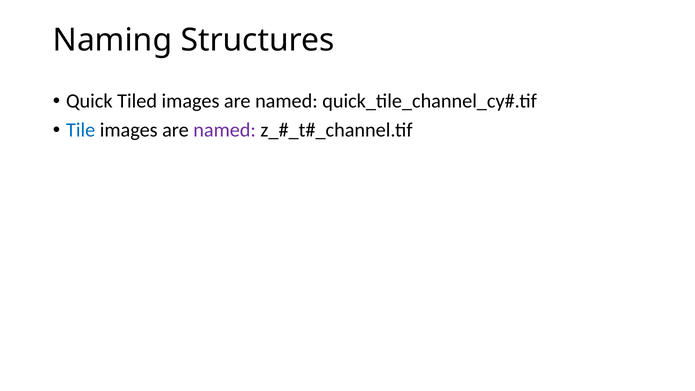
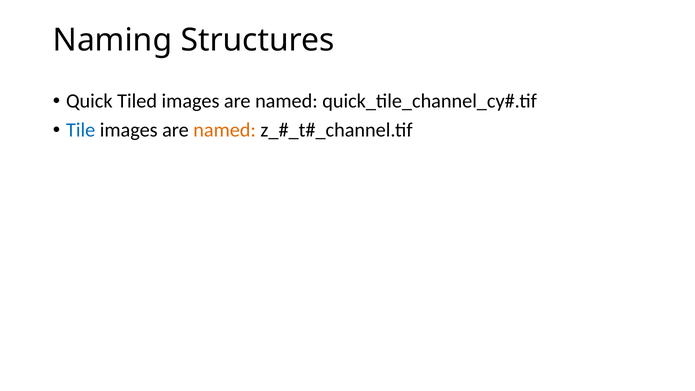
named colour: purple -> orange (225, 130)
